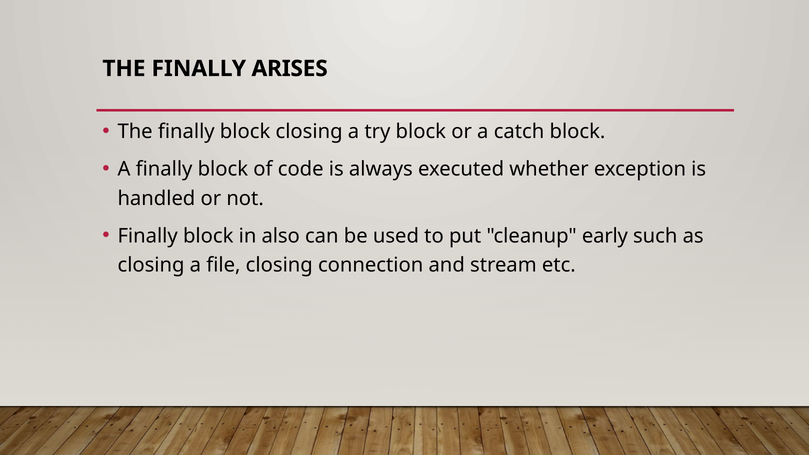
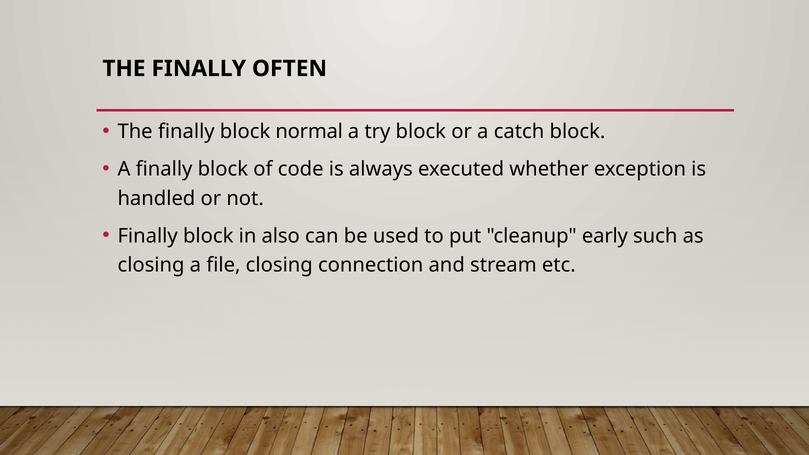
ARISES: ARISES -> OFTEN (290, 69)
block closing: closing -> normal (309, 132)
